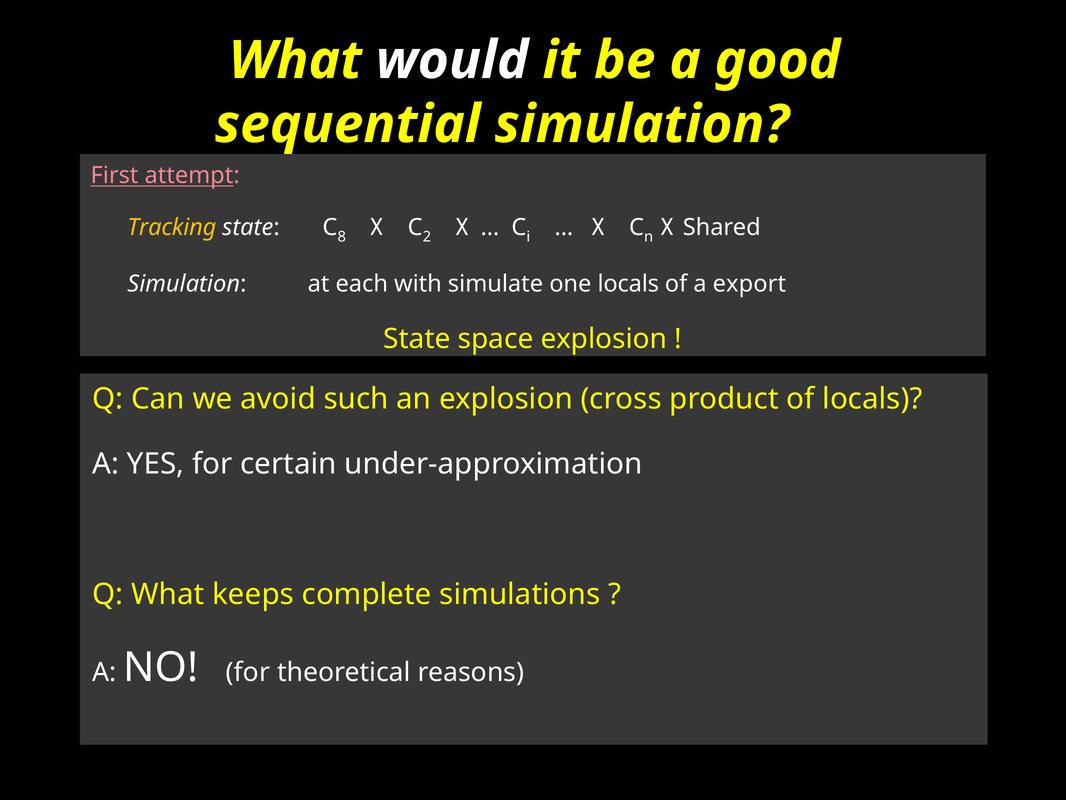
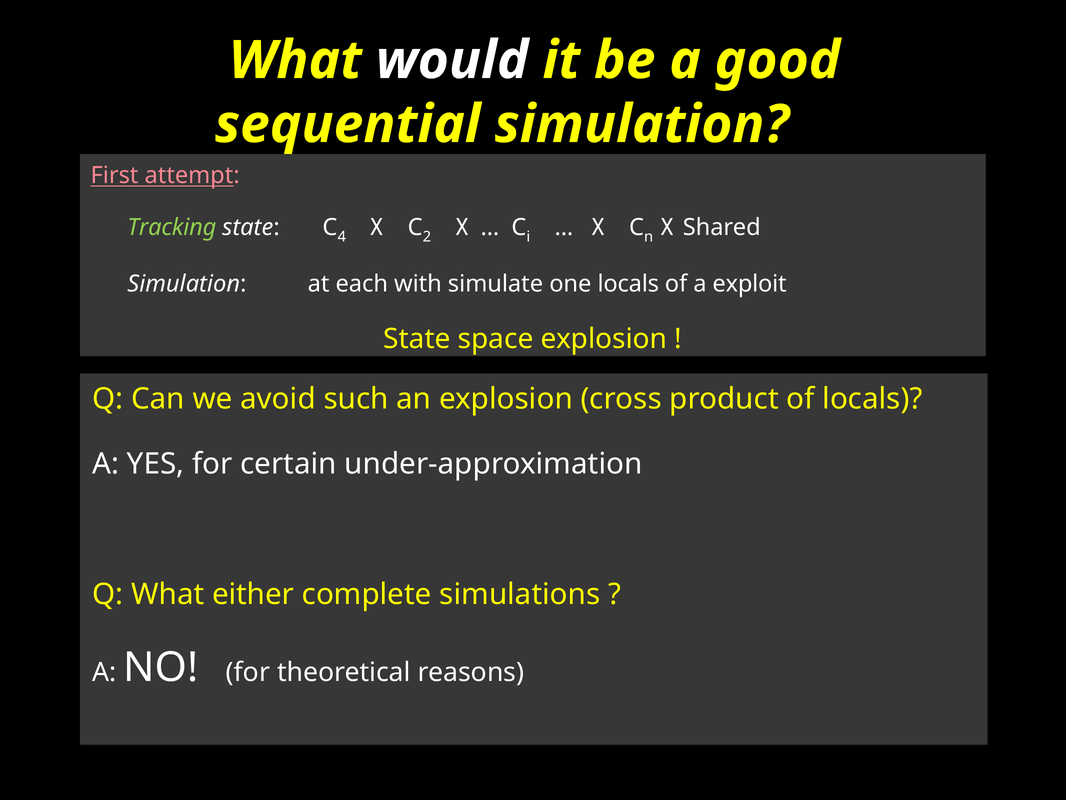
Tracking colour: yellow -> light green (172, 227)
8: 8 -> 4 (342, 237)
export: export -> exploit (750, 284)
keeps: keeps -> either (253, 594)
